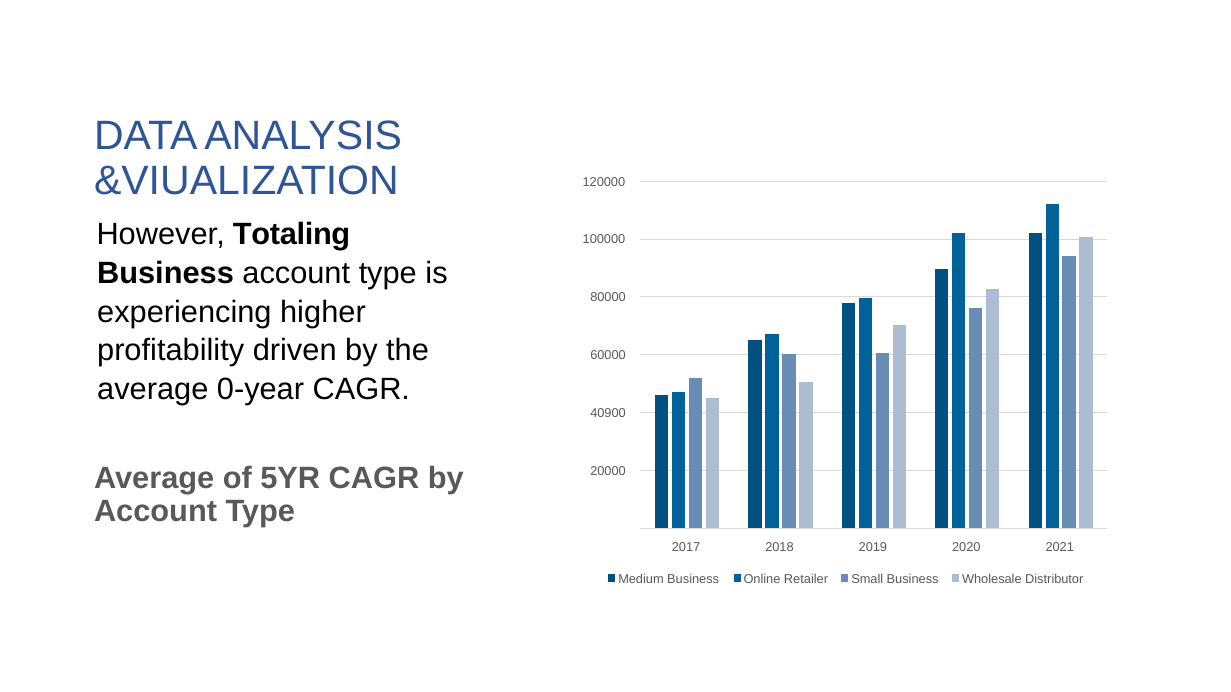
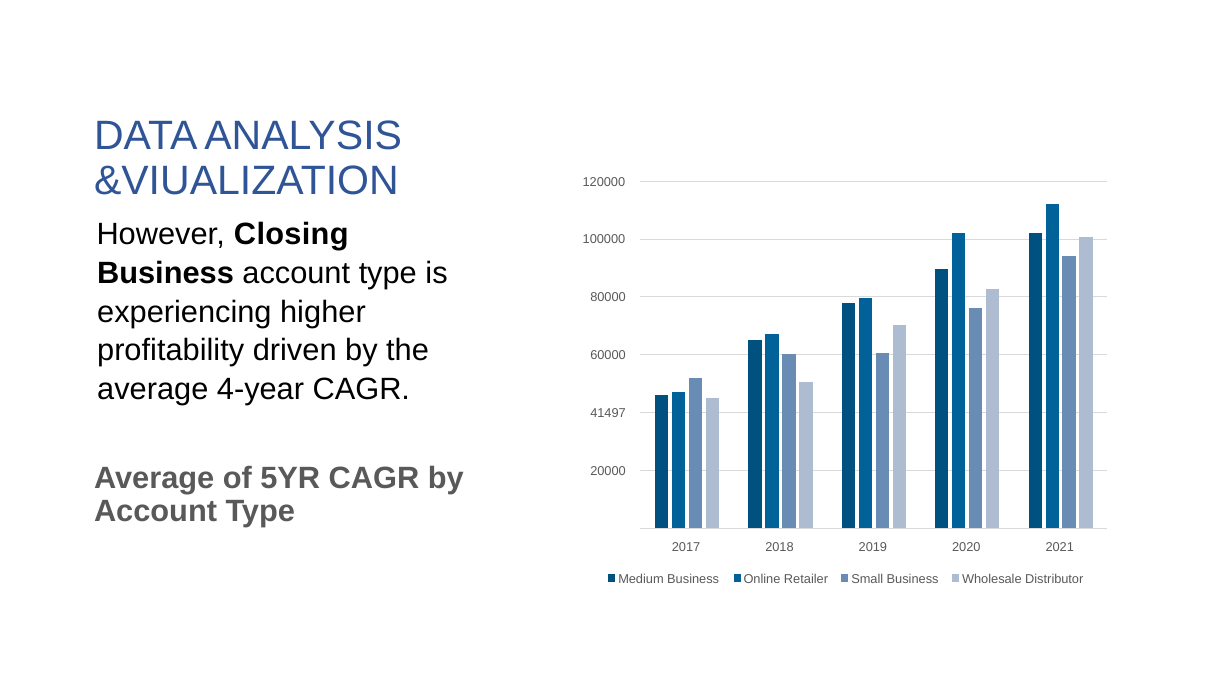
Totaling: Totaling -> Closing (291, 235)
0-year: 0-year -> 4-year (261, 390)
40900: 40900 -> 41497 (608, 413)
